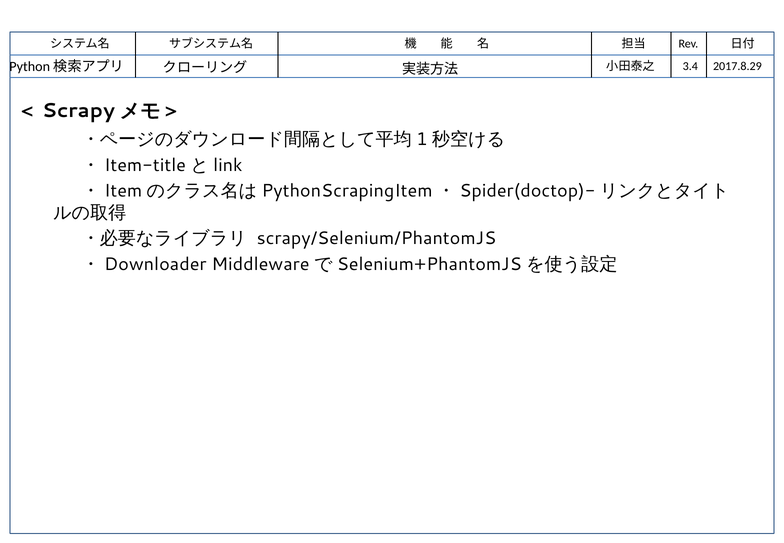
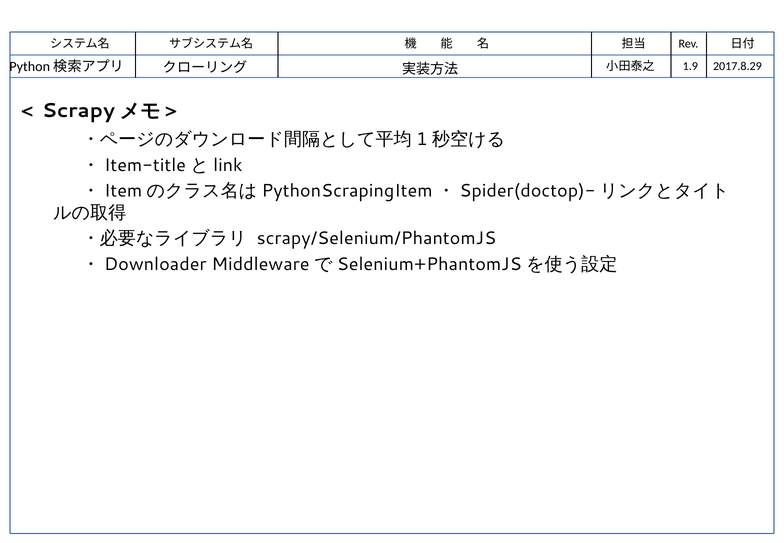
3.4: 3.4 -> 1.9 (690, 66)
